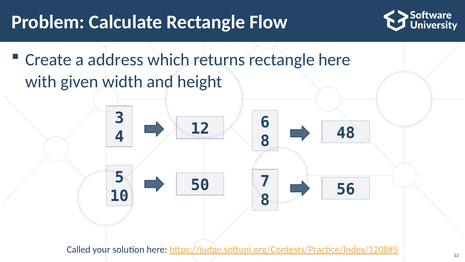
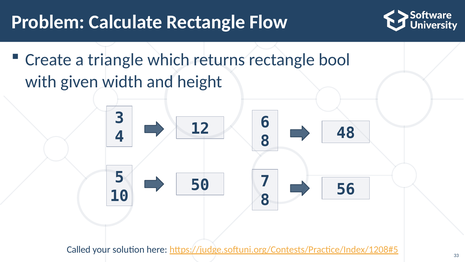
address: address -> triangle (115, 60)
rectangle here: here -> bool (334, 60)
